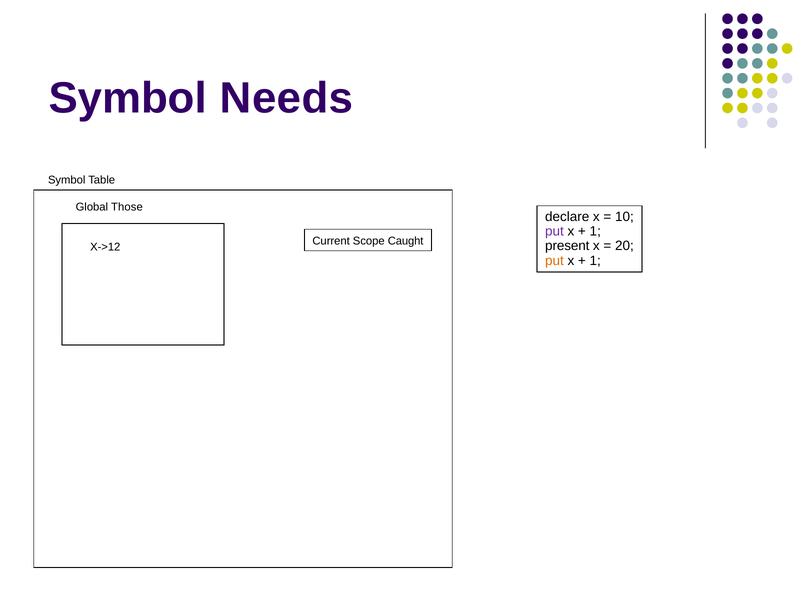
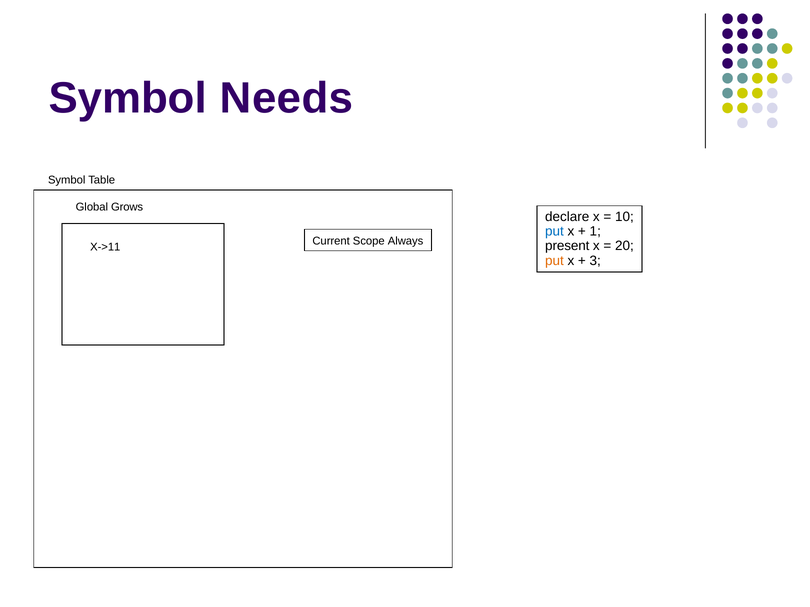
Those: Those -> Grows (127, 207)
put colour: purple -> blue (554, 232)
Caught: Caught -> Always (406, 241)
X->12: X->12 -> X->11 (105, 247)
1: 1 -> 3 (595, 261)
